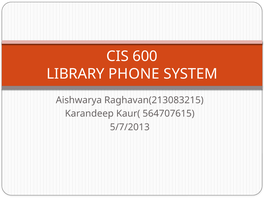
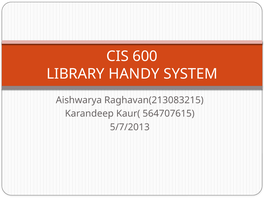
PHONE: PHONE -> HANDY (134, 74)
